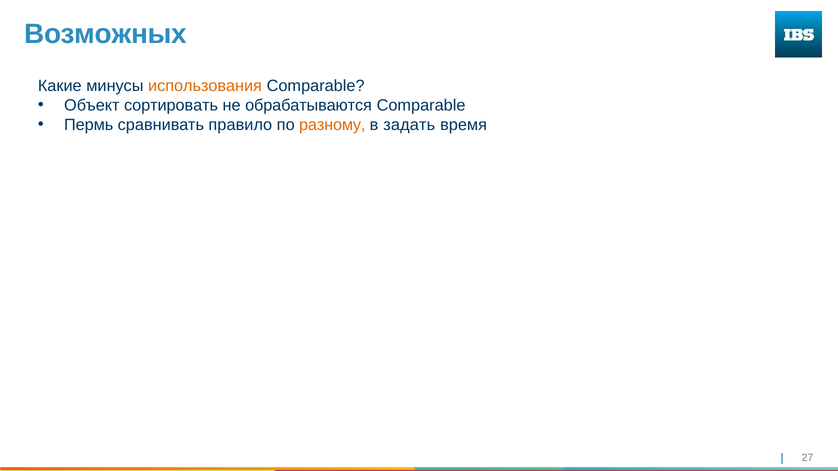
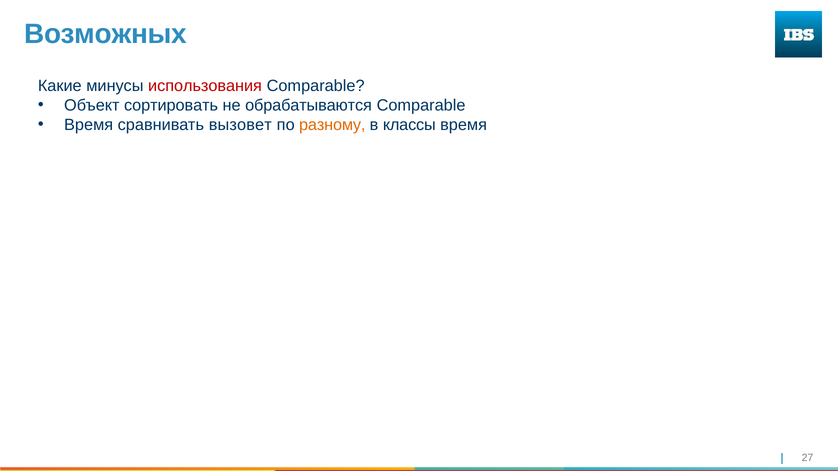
использования colour: orange -> red (205, 86)
Пермь: Пермь -> Время (89, 125)
правило: правило -> вызовет (240, 125)
задать: задать -> классы (409, 125)
